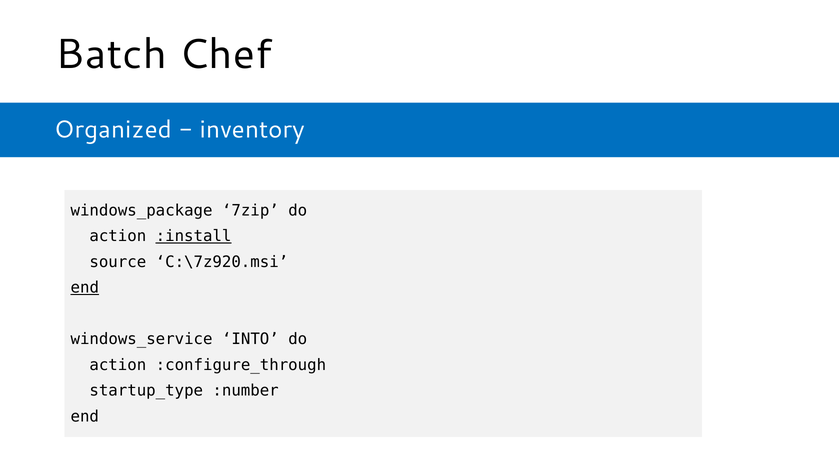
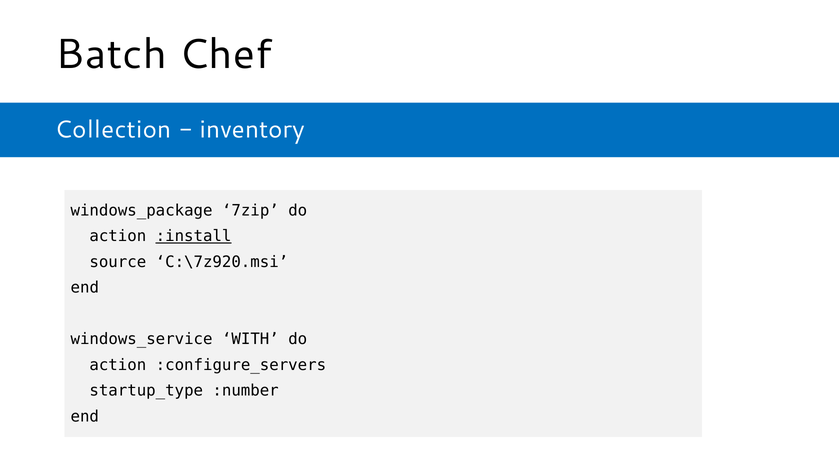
Organized: Organized -> Collection (113, 130)
end underline: present -> none (85, 288)
INTO: INTO -> WITH (250, 339)
:configure_through: :configure_through -> :configure_servers (241, 365)
